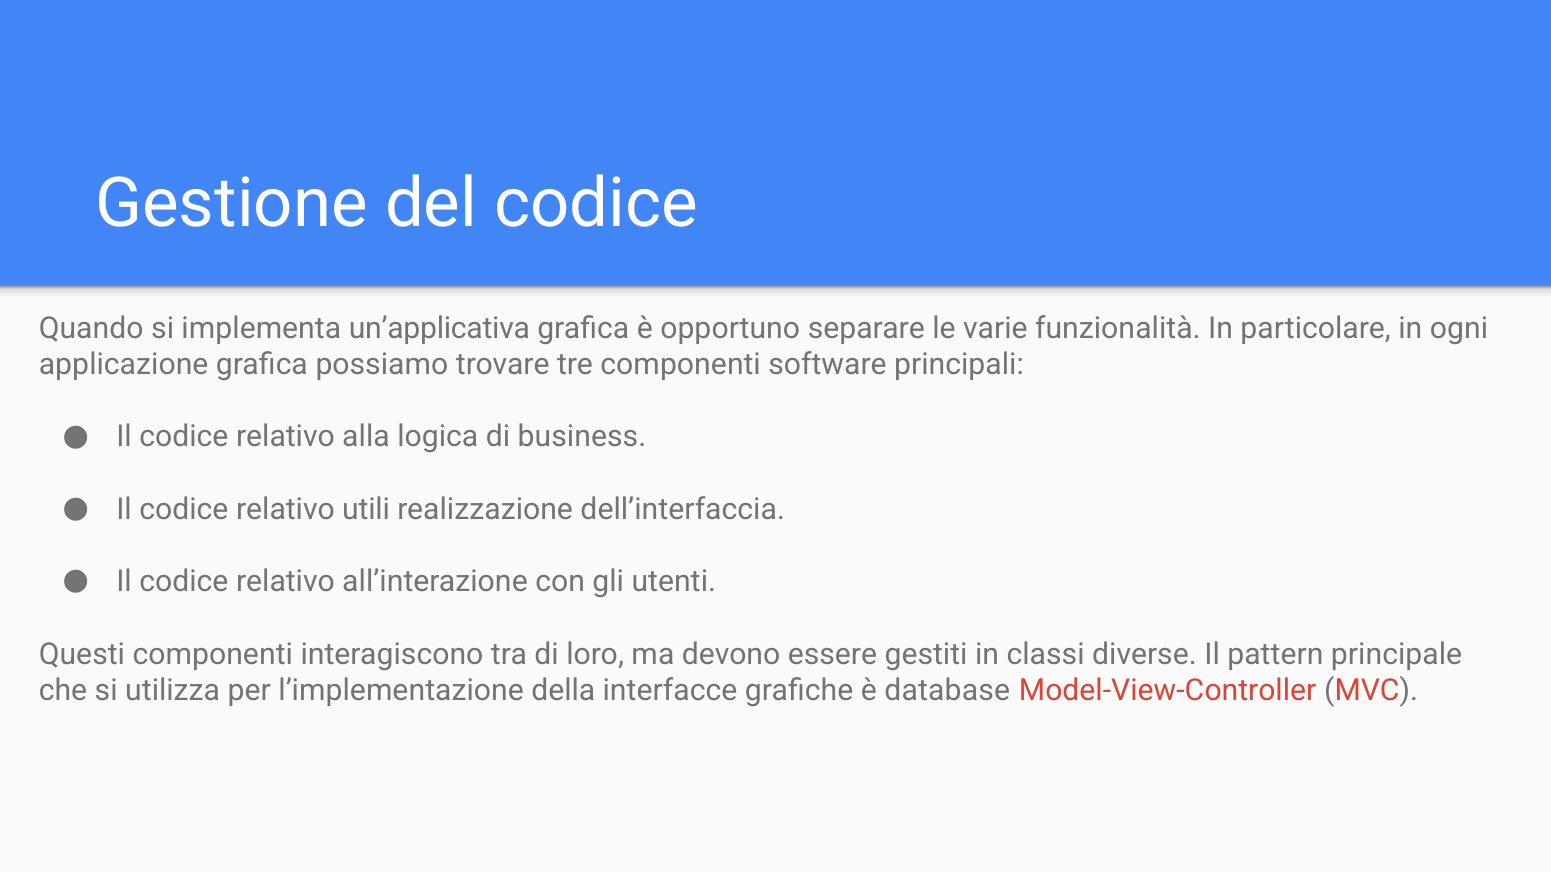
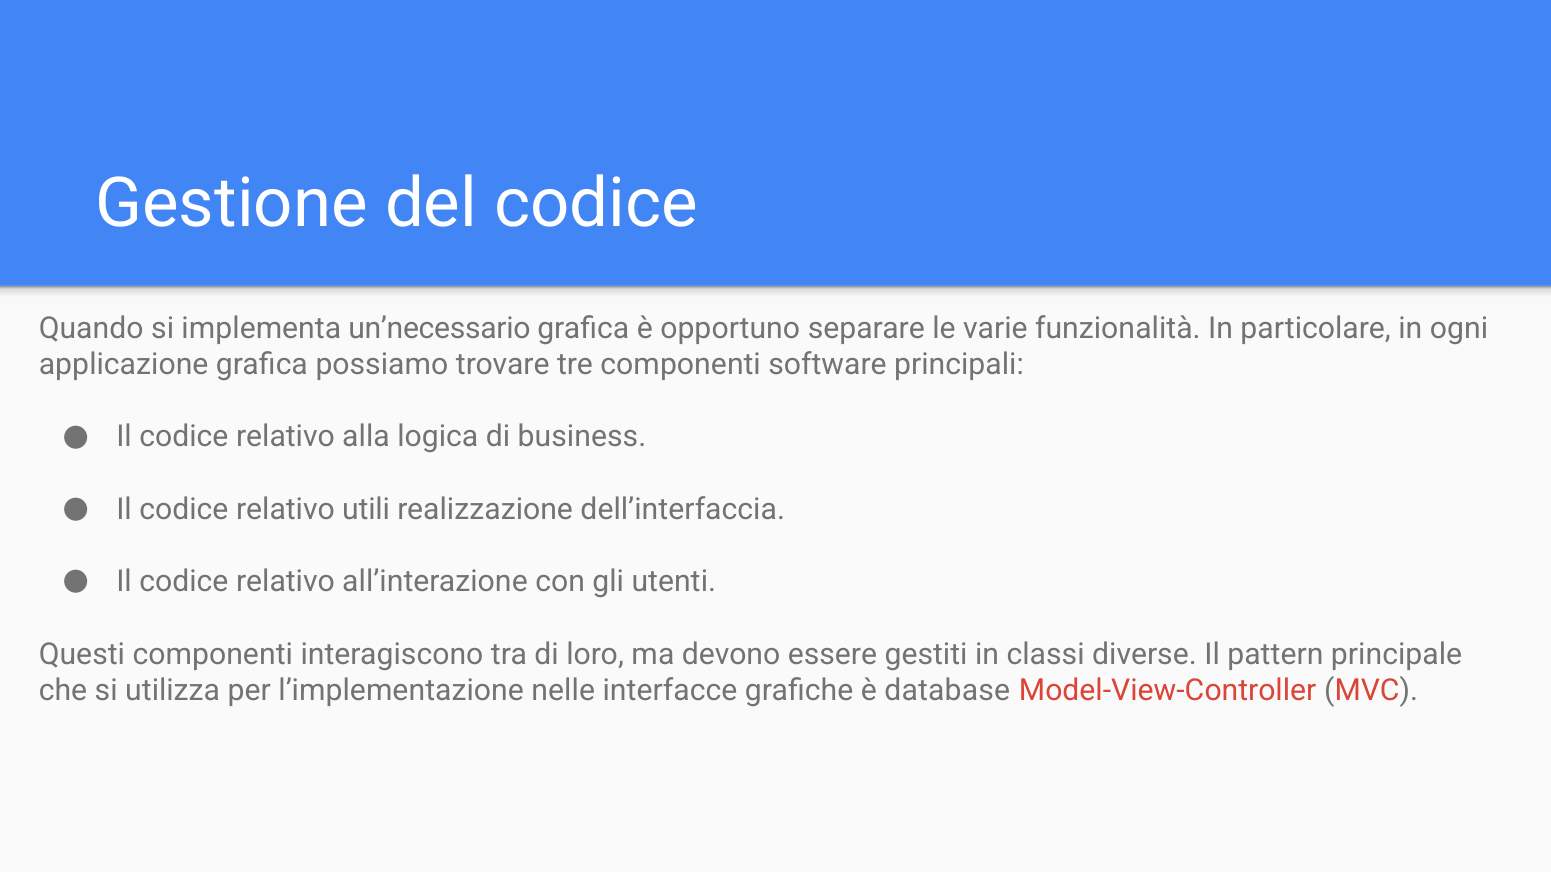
un’applicativa: un’applicativa -> un’necessario (439, 329)
della: della -> nelle (563, 691)
